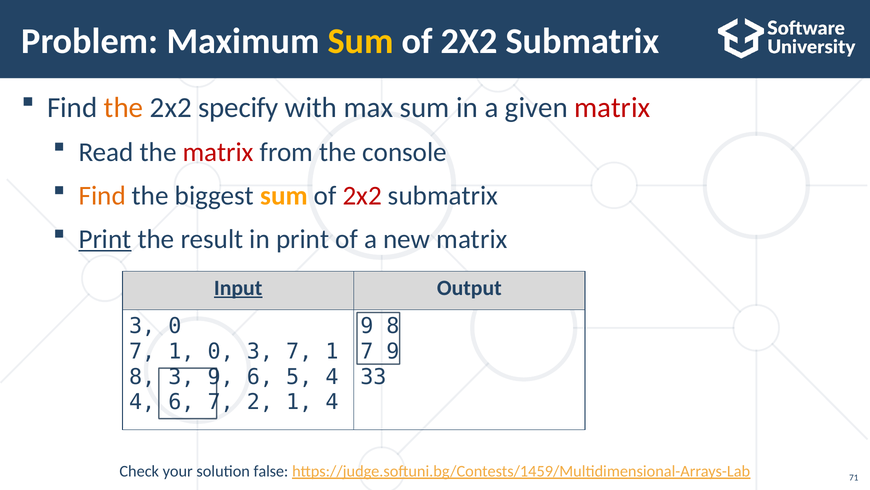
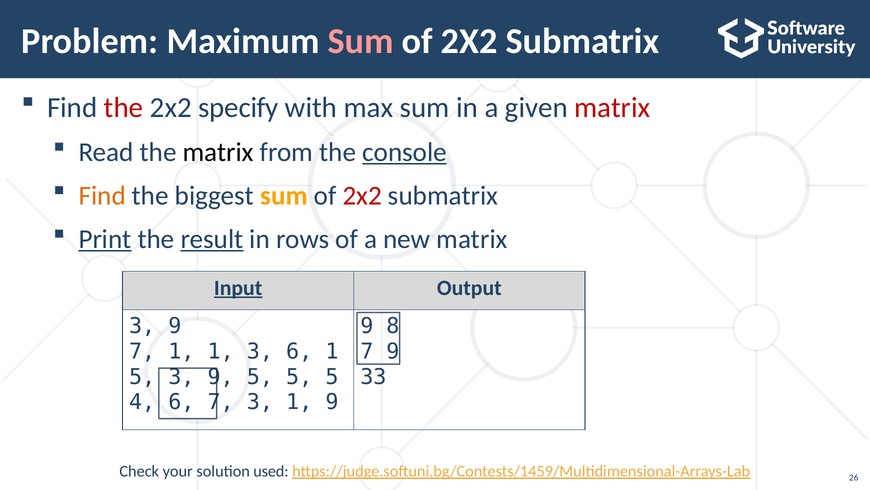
Sum colour: yellow -> pink (361, 41)
the colour: orange -> red (124, 107)
matrix colour: red -> black (218, 152)
console underline: none -> present (405, 152)
result underline: none -> present (212, 239)
in print: print -> rows (303, 239)
0: 0 -> 9 (175, 326)
1 0: 0 -> 1 (221, 351)
3 7: 7 -> 6 (299, 351)
8: 8 -> 5 (142, 376)
6: 6 -> 5 (260, 376)
4: 4 -> 5 (332, 376)
2: 2 -> 3 (260, 402)
1 4: 4 -> 9 (332, 402)
false: false -> used (271, 471)
71: 71 -> 26 (854, 477)
